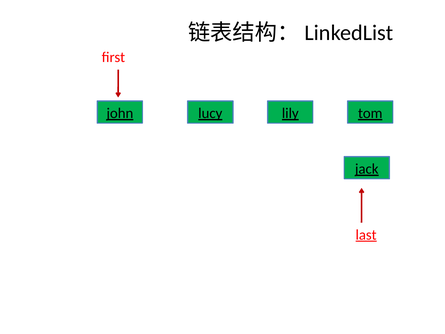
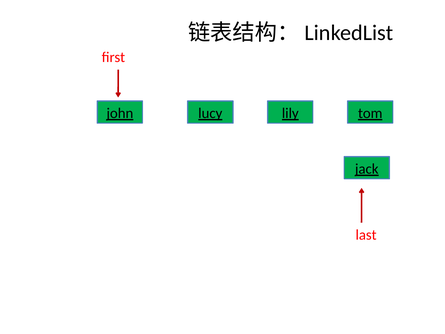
last underline: present -> none (366, 235)
